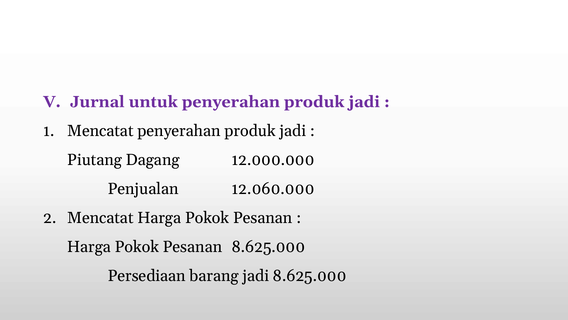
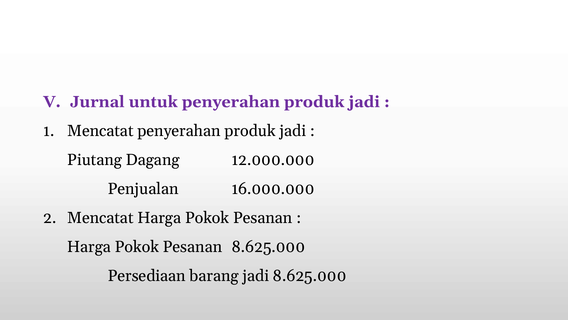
12.060.000: 12.060.000 -> 16.000.000 (273, 189)
